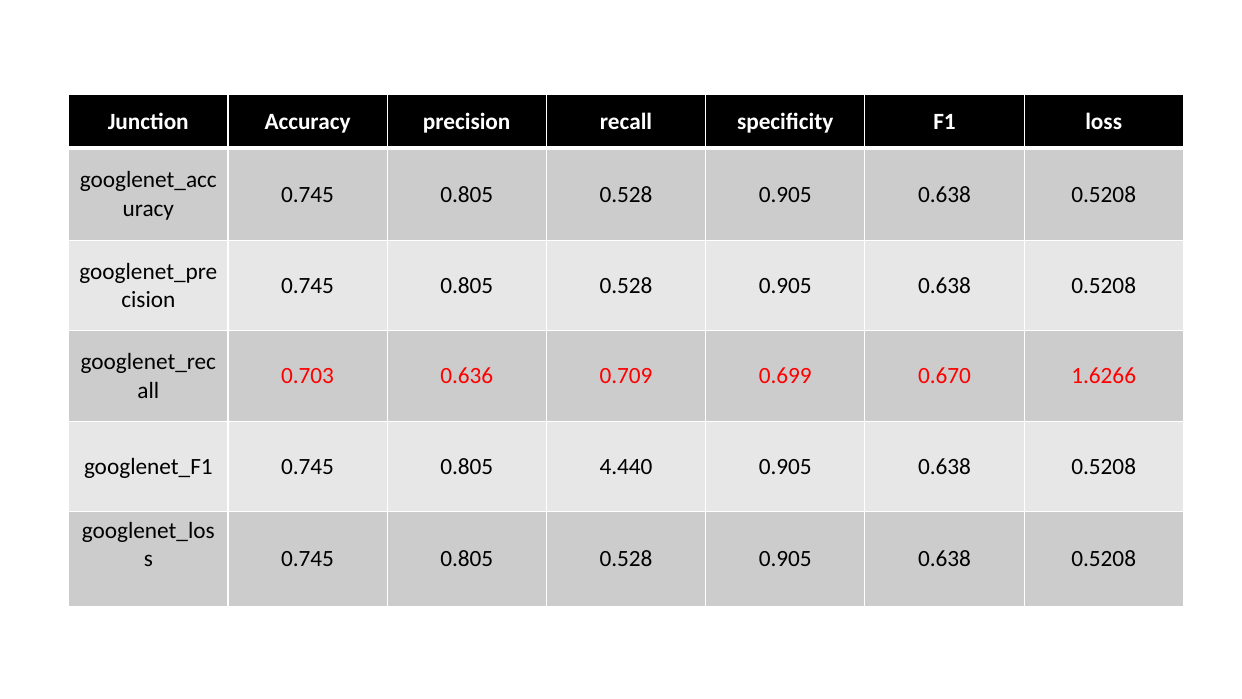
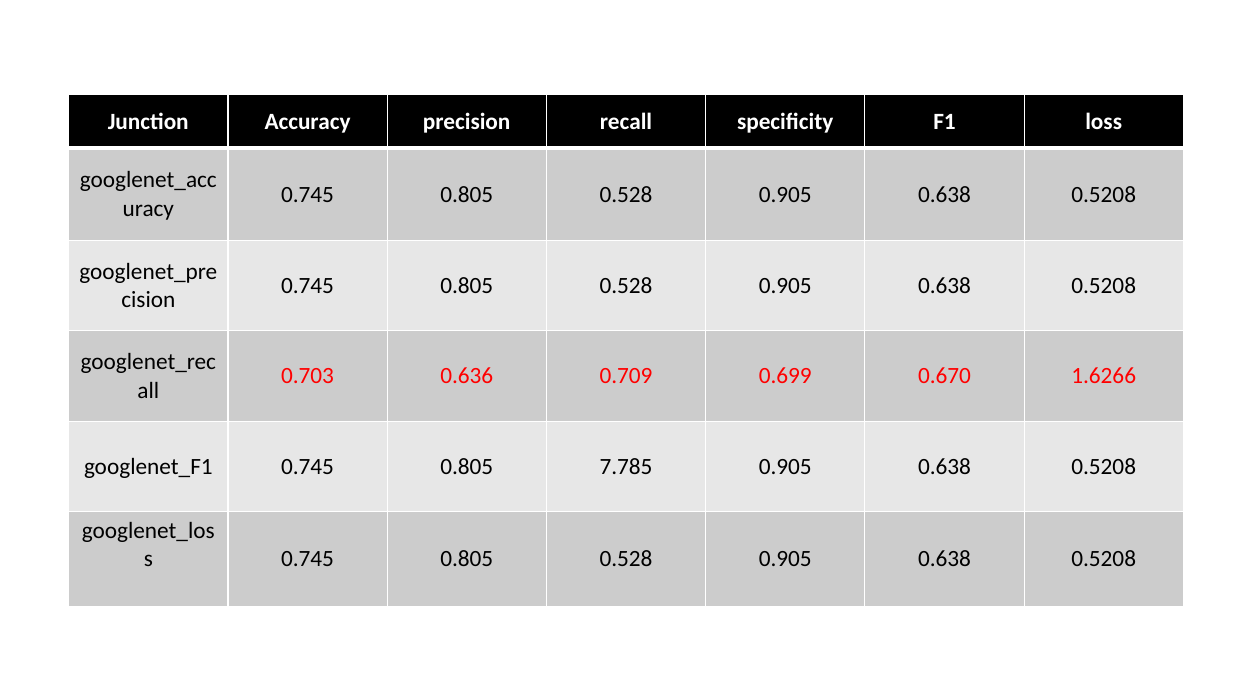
4.440: 4.440 -> 7.785 (626, 466)
